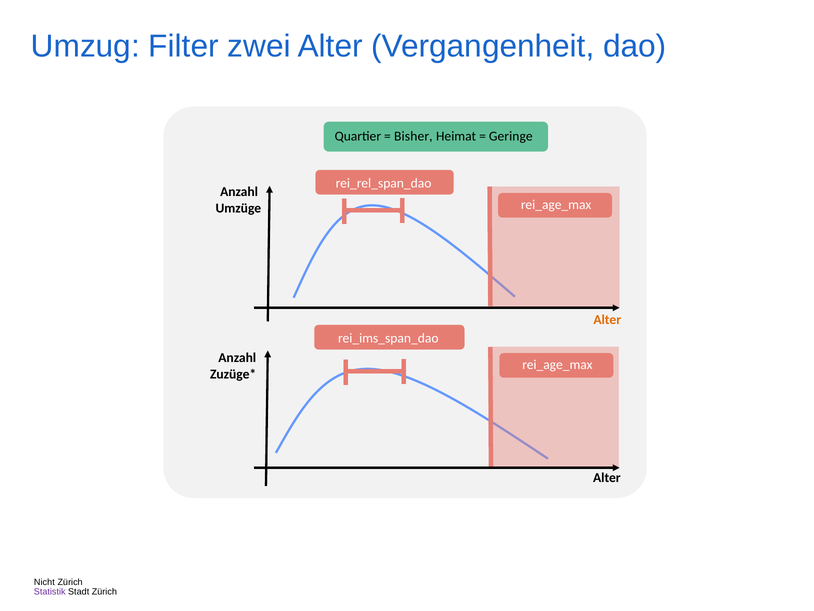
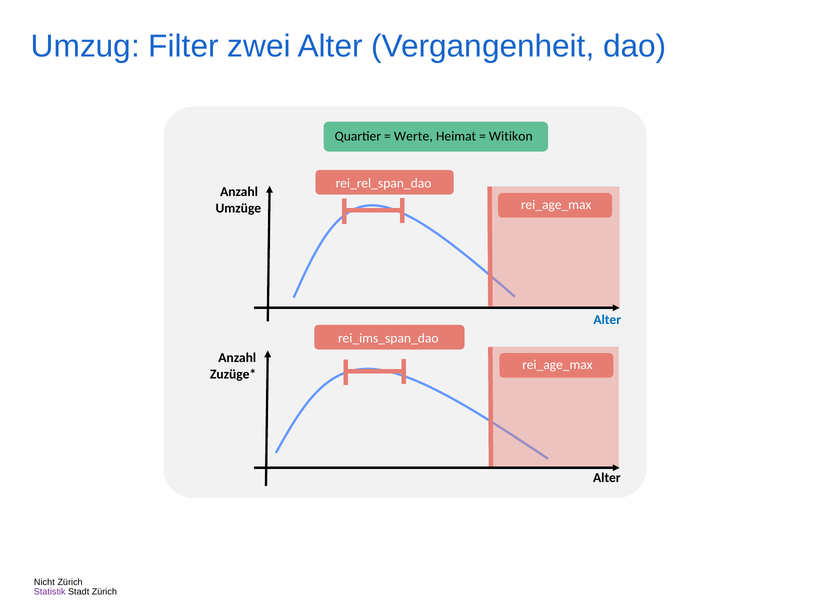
Bisher: Bisher -> Werte (413, 136)
Geringe: Geringe -> Witikon (511, 136)
Alter colour: orange -> blue (607, 320)
